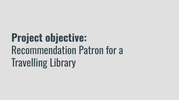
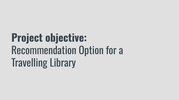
Patron: Patron -> Option (91, 51)
